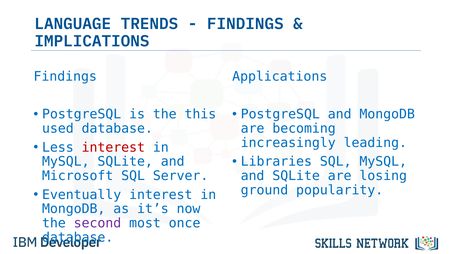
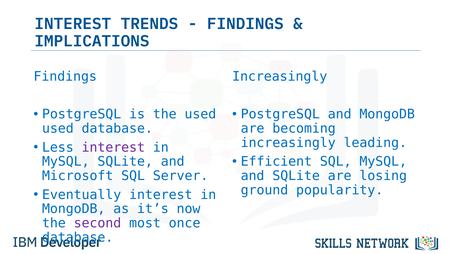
LANGUAGE: LANGUAGE -> INTEREST (73, 24)
Applications: Applications -> Increasingly (280, 76)
the this: this -> used (200, 114)
interest colour: red -> purple (113, 148)
Libraries: Libraries -> Efficient (276, 162)
